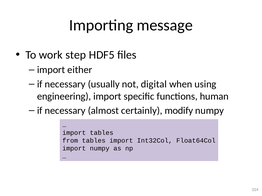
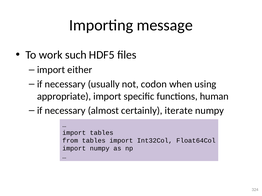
step: step -> such (76, 55)
digital: digital -> codon (154, 84)
engineering: engineering -> appropriate (64, 97)
modify: modify -> iterate (179, 111)
